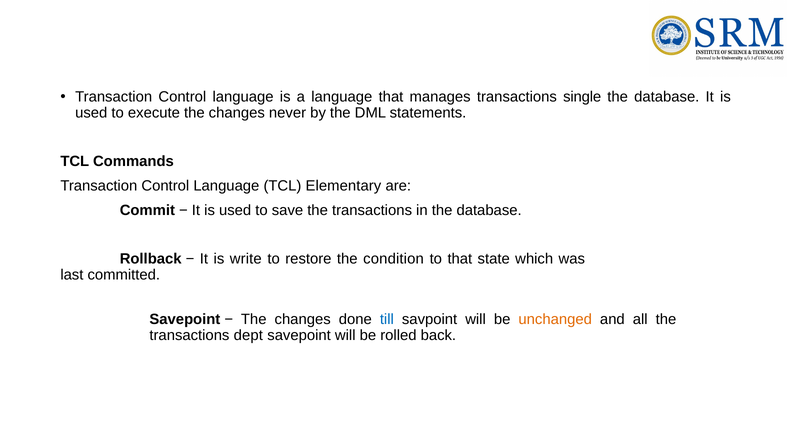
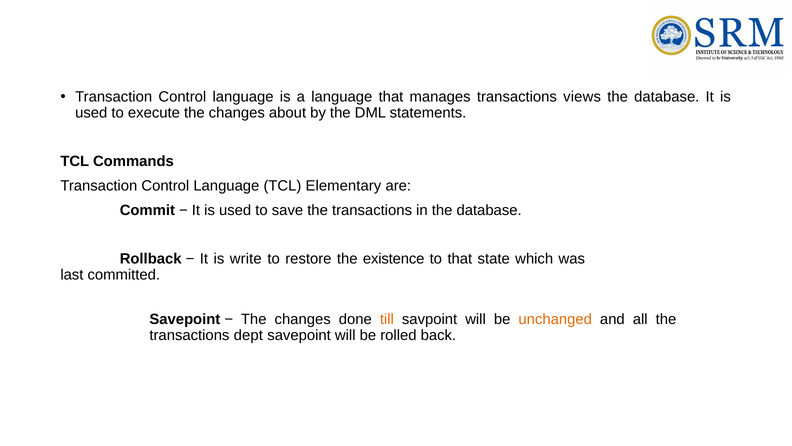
single: single -> views (582, 97)
never: never -> about (288, 113)
condition: condition -> existence (394, 258)
till colour: blue -> orange (387, 319)
